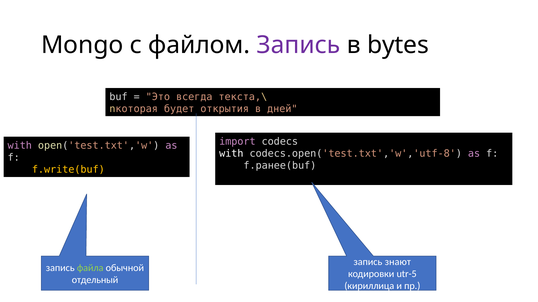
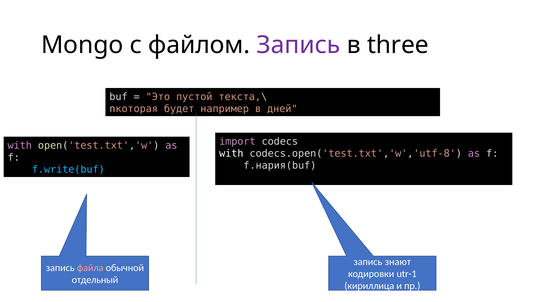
bytes: bytes -> three (398, 45)
всегда: всегда -> пустой (194, 97)
открытия: открытия -> например (225, 109)
f.ранее(buf: f.ранее(buf -> f.нария(buf (280, 166)
f.write(buf colour: yellow -> light blue (68, 170)
файла colour: light green -> pink (90, 268)
utr-5: utr-5 -> utr-1 (407, 274)
